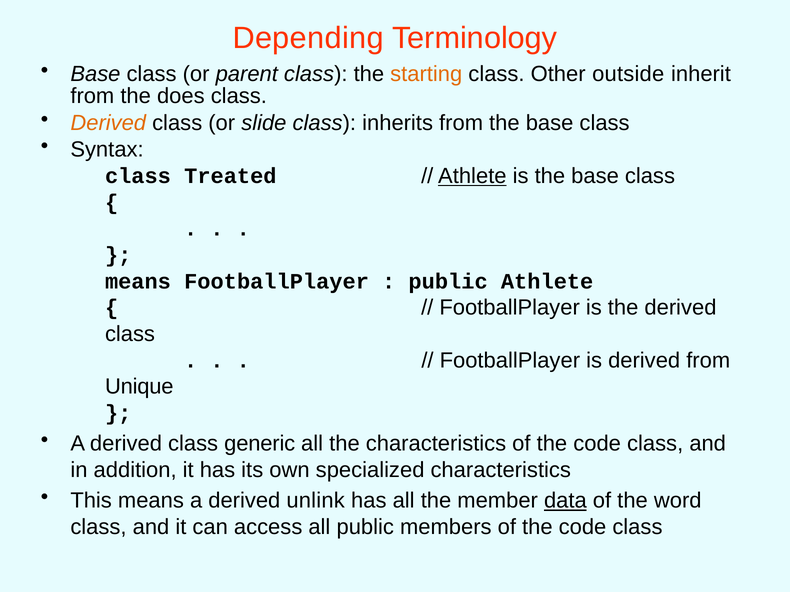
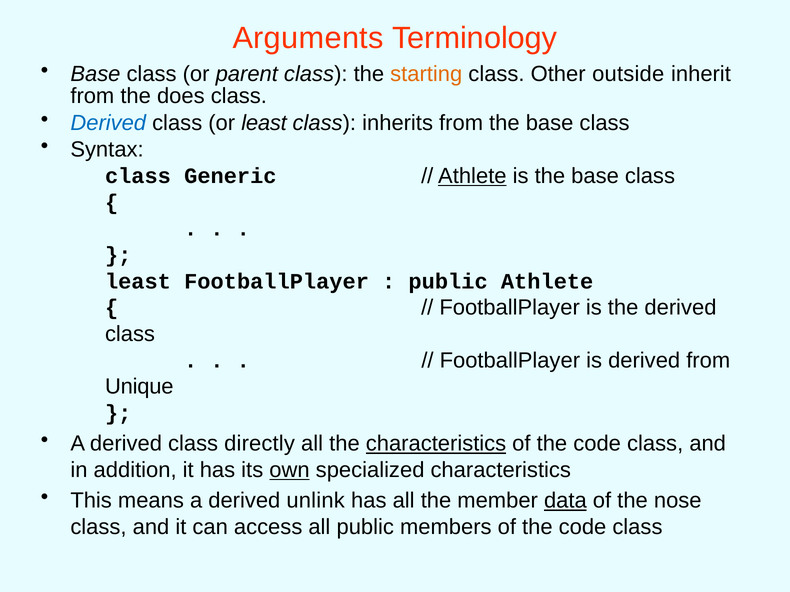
Depending: Depending -> Arguments (308, 38)
Derived colour: orange -> blue (108, 123)
or slide: slide -> least (264, 123)
Treated: Treated -> Generic (230, 176)
means: means -> least (138, 282)
generic: generic -> directly (260, 444)
characteristics underline: none -> present (436, 444)
own underline: none -> present (290, 470)
word: word -> nose (678, 501)
